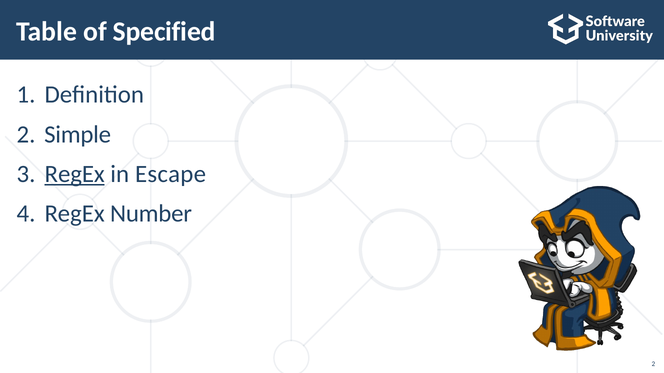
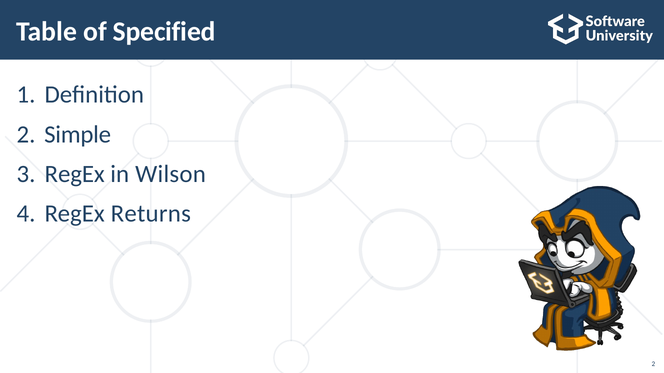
RegEx underline: present -> none (75, 174)
Escape: Escape -> Wilson (171, 174)
Number: Number -> Returns (151, 214)
